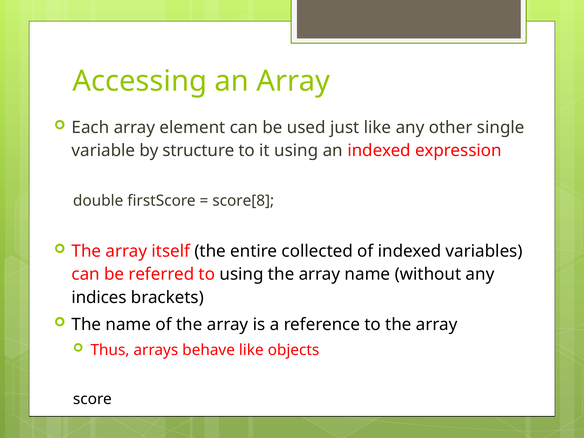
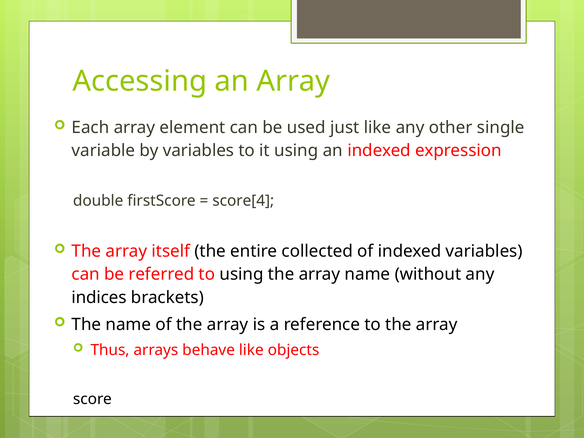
by structure: structure -> variables (198, 151)
score[8: score[8 -> score[4 (243, 201)
